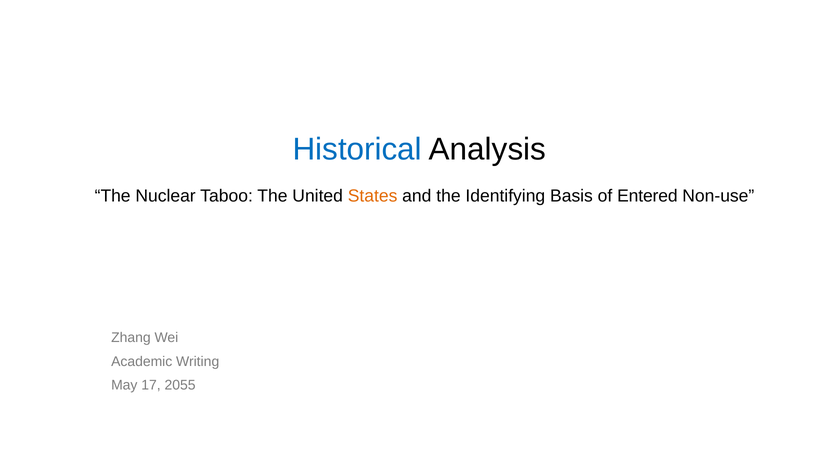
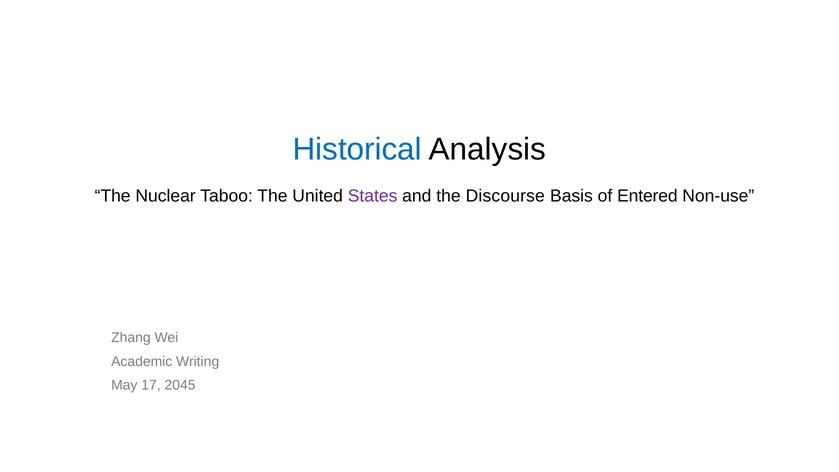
States colour: orange -> purple (373, 196)
Identifying: Identifying -> Discourse (505, 196)
2055: 2055 -> 2045 (180, 385)
